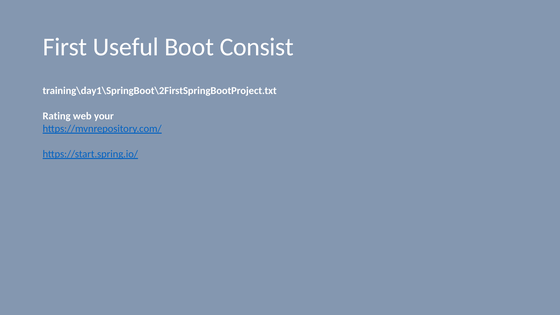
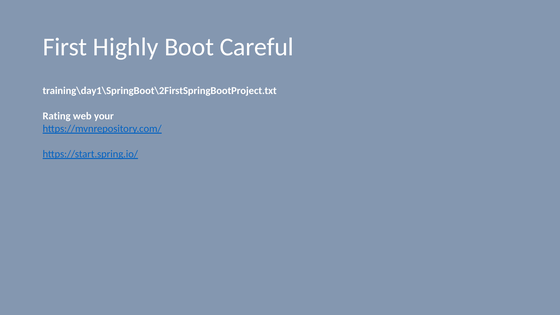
Useful: Useful -> Highly (126, 47)
Consist: Consist -> Careful (257, 47)
